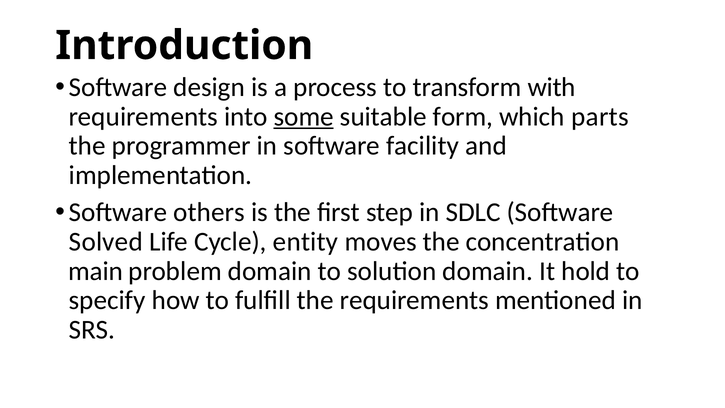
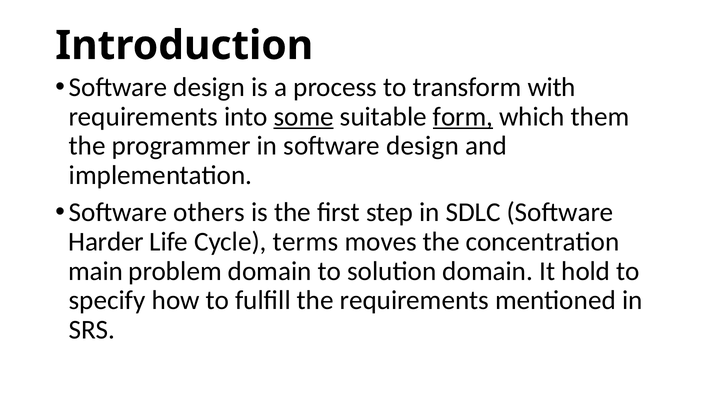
form underline: none -> present (463, 117)
parts: parts -> them (600, 117)
in software facility: facility -> design (422, 146)
Solved: Solved -> Harder (106, 242)
entity: entity -> terms (306, 242)
